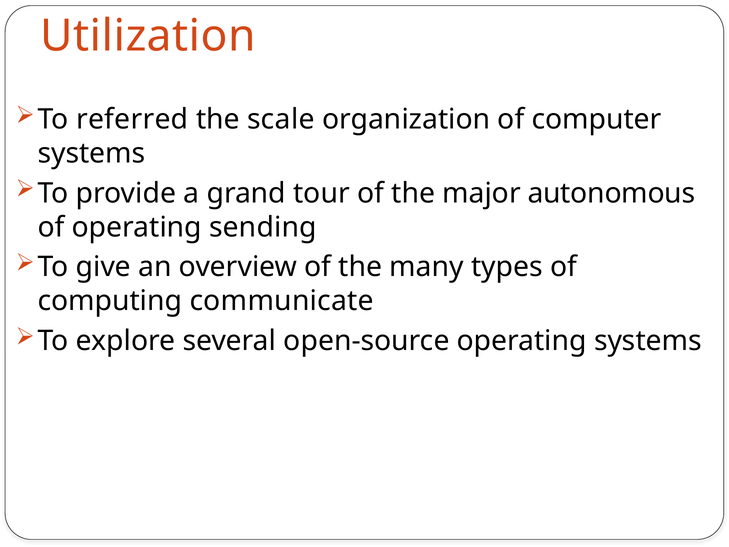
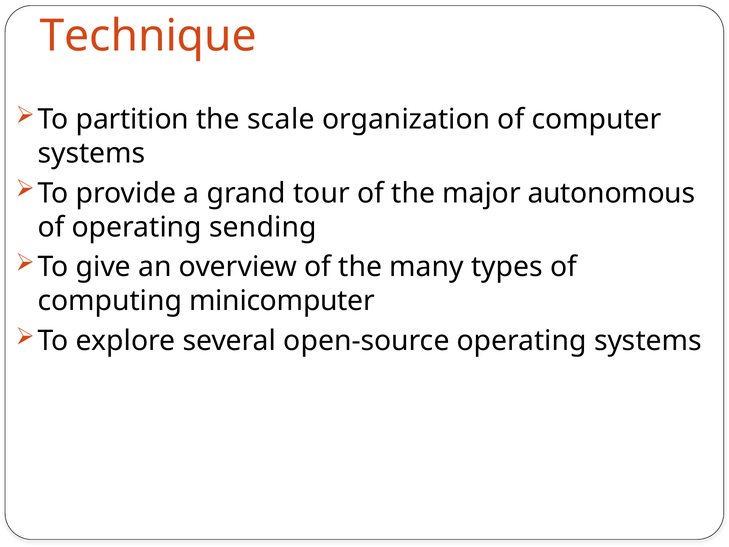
Utilization: Utilization -> Technique (148, 36)
referred: referred -> partition (132, 119)
communicate: communicate -> minicomputer (282, 301)
